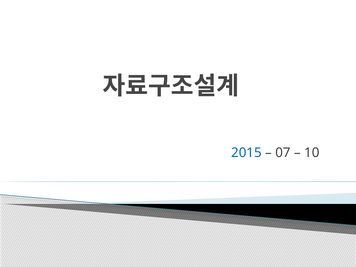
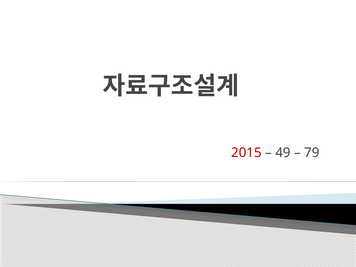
2015 colour: blue -> red (246, 153)
07: 07 -> 49 (283, 153)
10: 10 -> 79 (312, 153)
